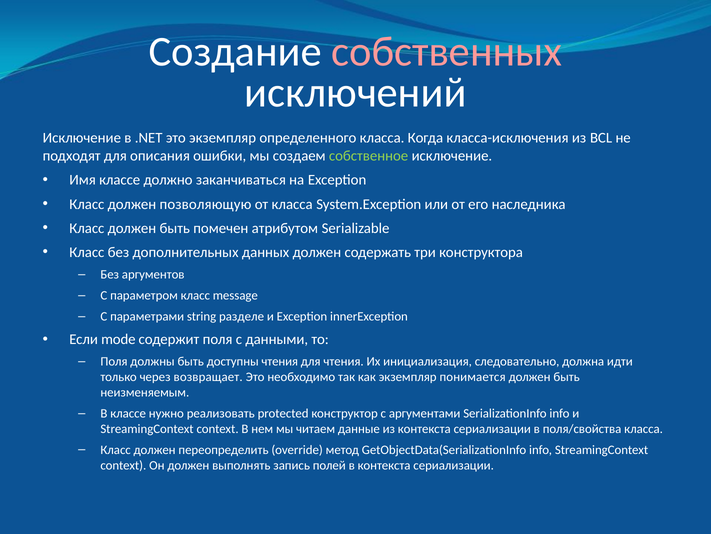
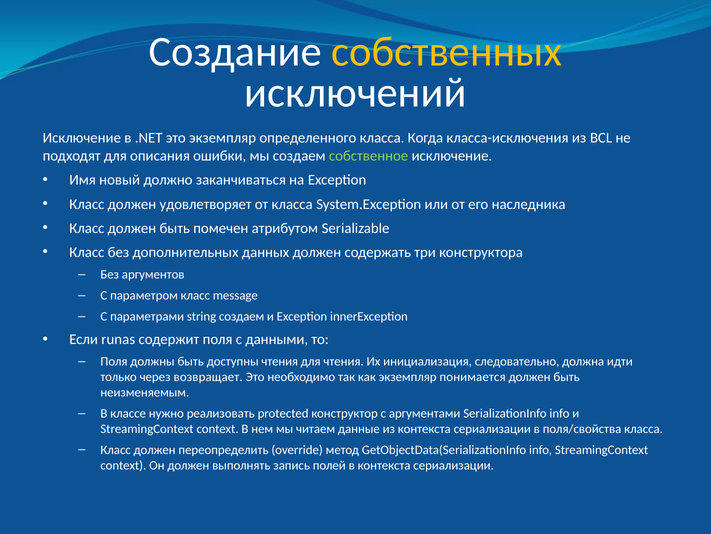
собственных colour: pink -> yellow (447, 52)
Имя классе: классе -> новый (120, 180)
позволяющую: позволяющую -> удовлетворяет (206, 204)
string разделе: разделе -> создаем (242, 316)
mode: mode -> runas (118, 339)
